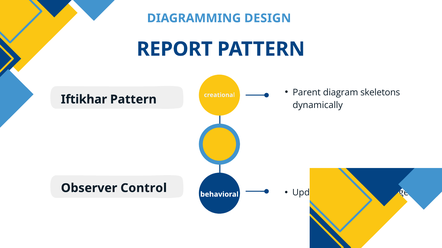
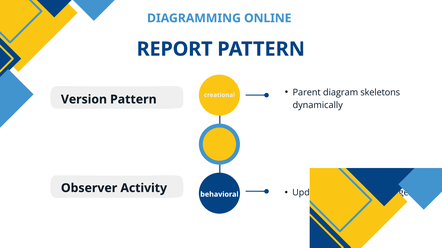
DESIGN: DESIGN -> ONLINE (268, 18)
Iftikhar: Iftikhar -> Version (84, 100)
Control: Control -> Activity (144, 188)
